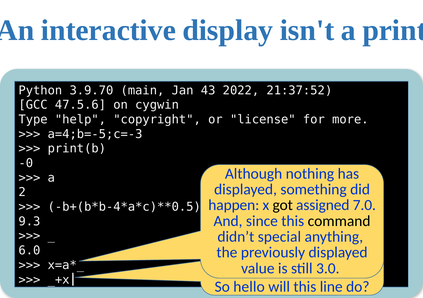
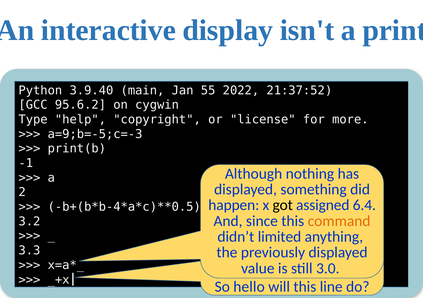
3.9.70: 3.9.70 -> 3.9.40 (91, 90)
43: 43 -> 55 (208, 90)
47.5.6: 47.5.6 -> 95.6.2 (80, 105)
a=4;b=-5;c=-3: a=4;b=-5;c=-3 -> a=9;b=-5;c=-3 (95, 134)
-0: -0 -> -1 (26, 163)
7.0: 7.0 -> 6.4 (364, 205)
command colour: black -> orange (339, 221)
9.3: 9.3 -> 3.2 (29, 222)
special: special -> limited (279, 237)
6.0: 6.0 -> 3.3 (29, 251)
